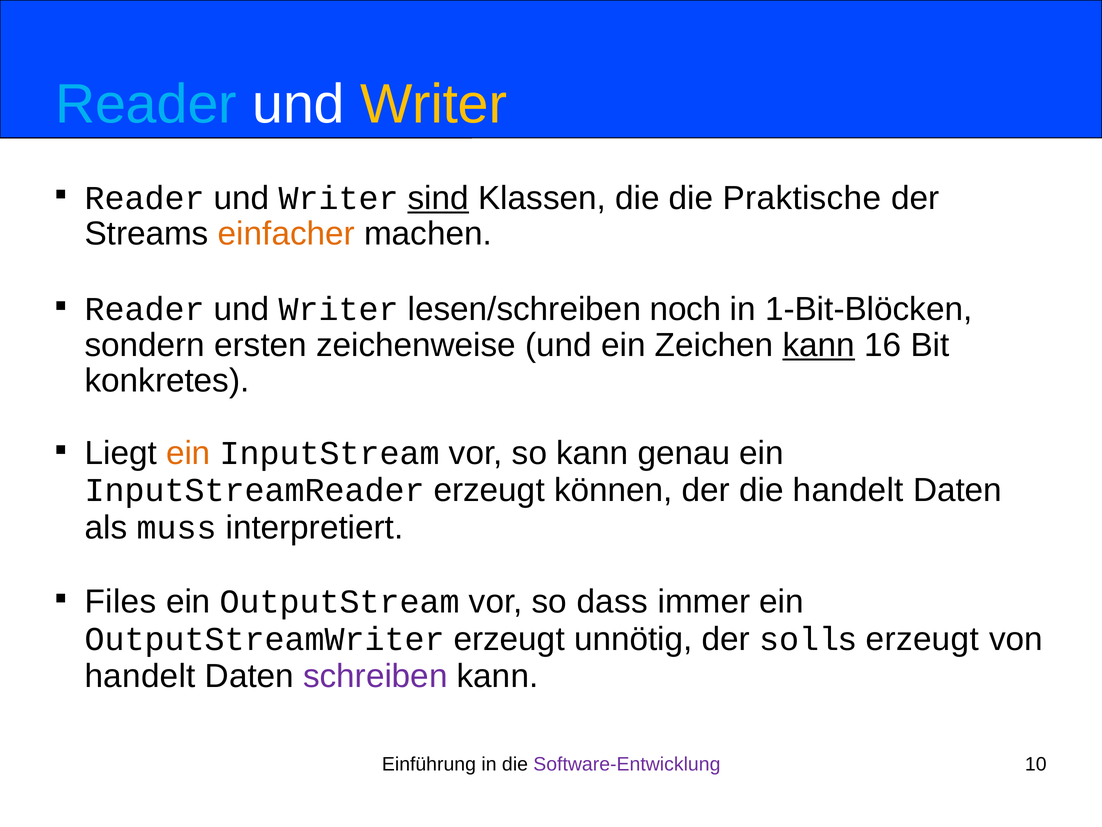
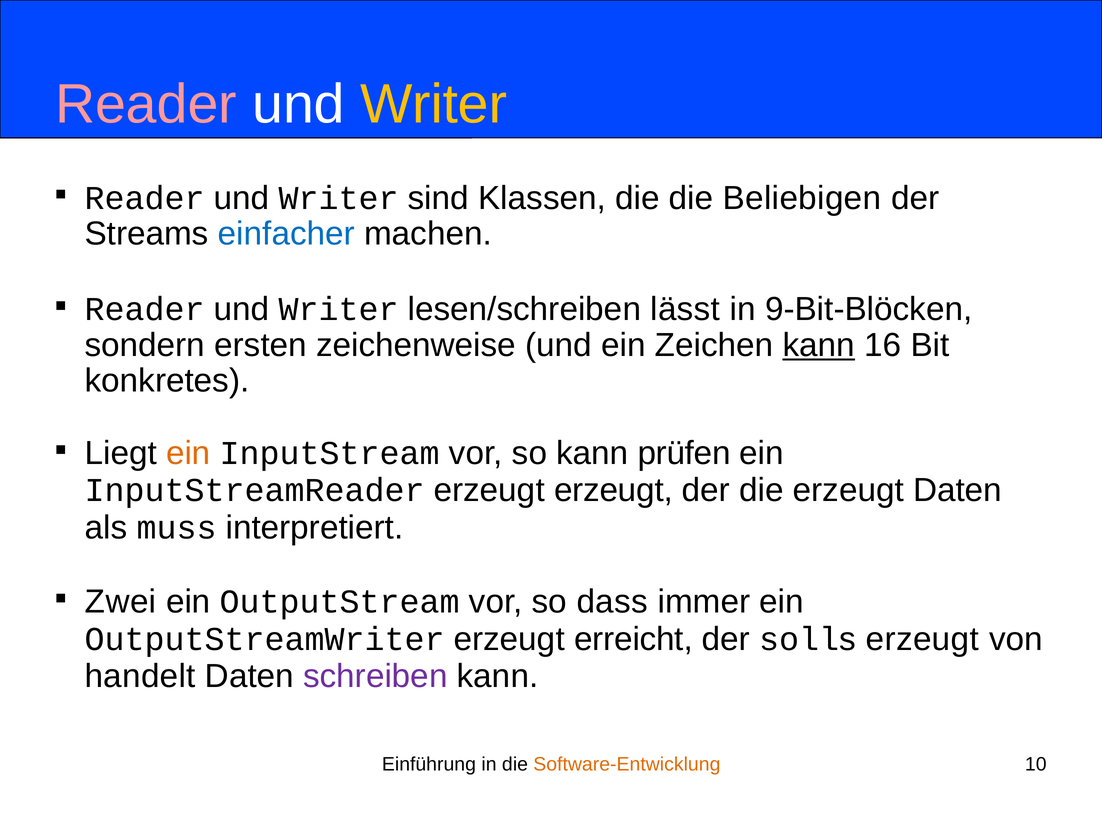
Reader colour: light blue -> pink (146, 104)
sind underline: present -> none (438, 198)
Praktische: Praktische -> Beliebigen (802, 198)
einfacher colour: orange -> blue (286, 234)
noch: noch -> lässt (685, 309)
1-Bit-Blöcken: 1-Bit-Blöcken -> 9-Bit-Blöcken (869, 309)
genau: genau -> prüfen (684, 453)
erzeugt können: können -> erzeugt (613, 490)
die handelt: handelt -> erzeugt (848, 490)
Files: Files -> Zwei (121, 602)
unnötig: unnötig -> erreicht (633, 639)
Software-Entwicklung colour: purple -> orange (627, 764)
